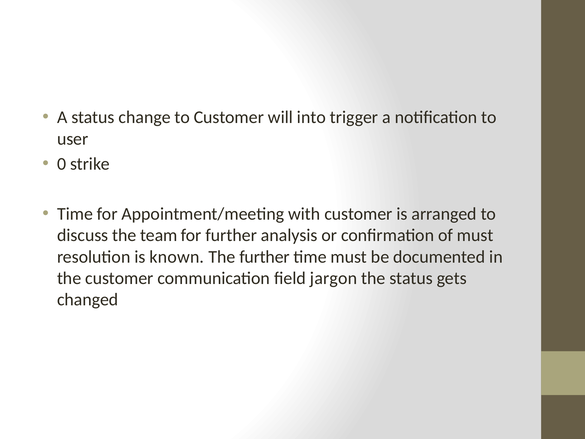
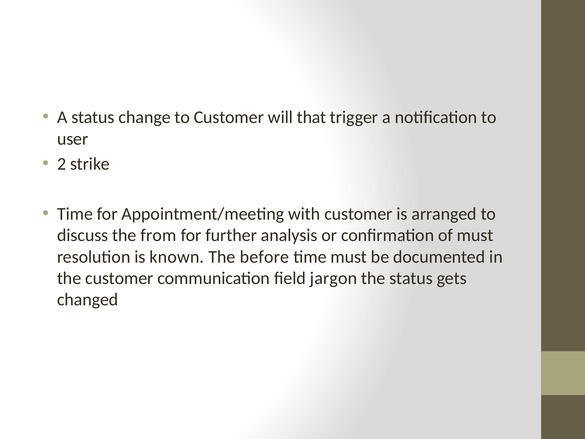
into: into -> that (312, 117)
0: 0 -> 2 (62, 164)
team: team -> from (159, 235)
The further: further -> before (264, 257)
